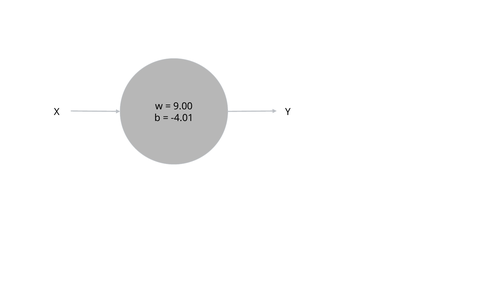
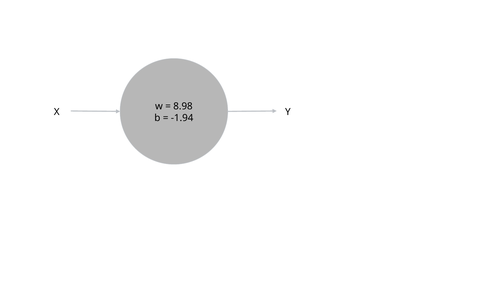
9.00: 9.00 -> 8.98 (183, 106)
-4.01: -4.01 -> -1.94 (182, 118)
